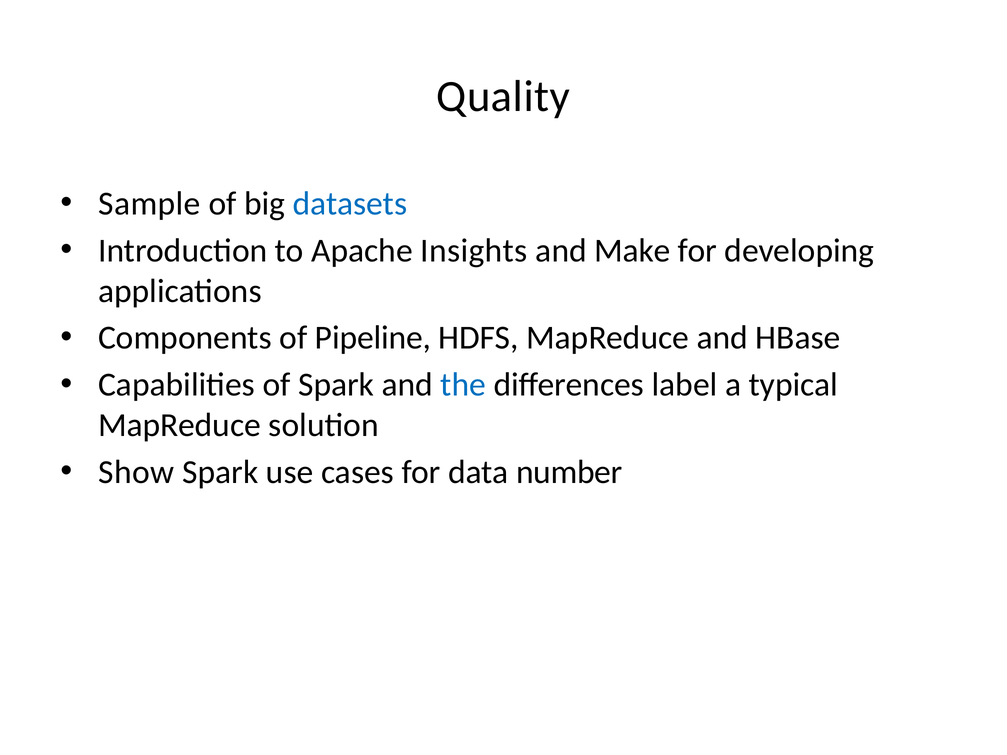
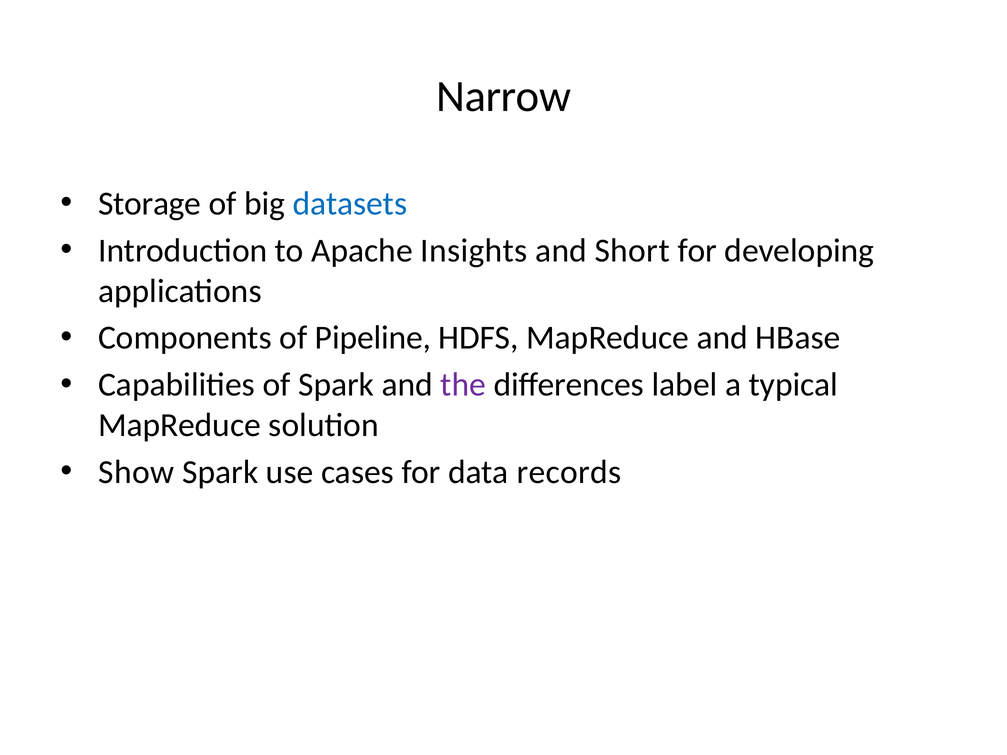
Quality: Quality -> Narrow (504, 96)
Sample: Sample -> Storage (150, 204)
Make: Make -> Short (632, 251)
the colour: blue -> purple (463, 385)
number: number -> records (569, 472)
